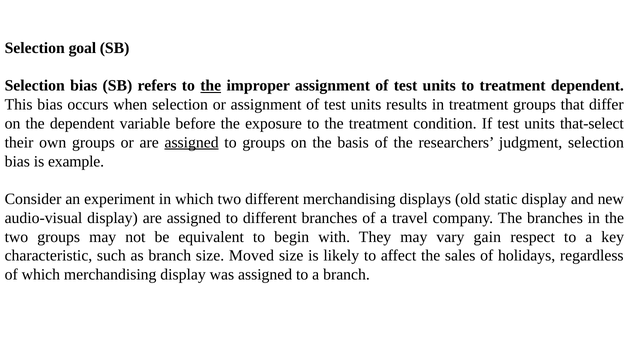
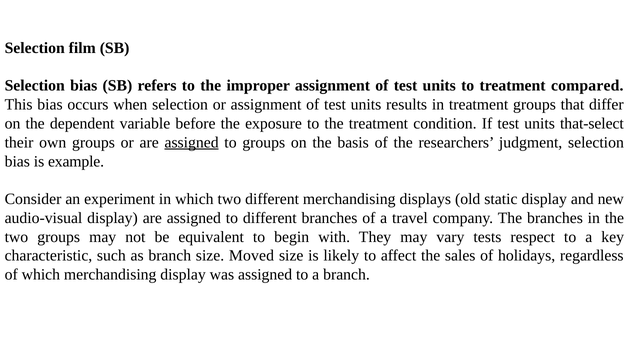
goal: goal -> film (82, 48)
the underline: present -> none (211, 86)
treatment dependent: dependent -> compared (587, 86)
gain: gain -> tests (487, 237)
